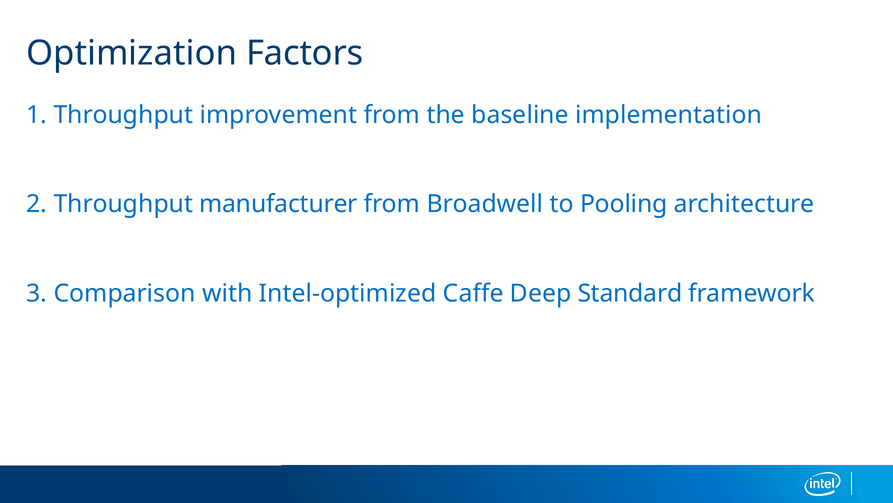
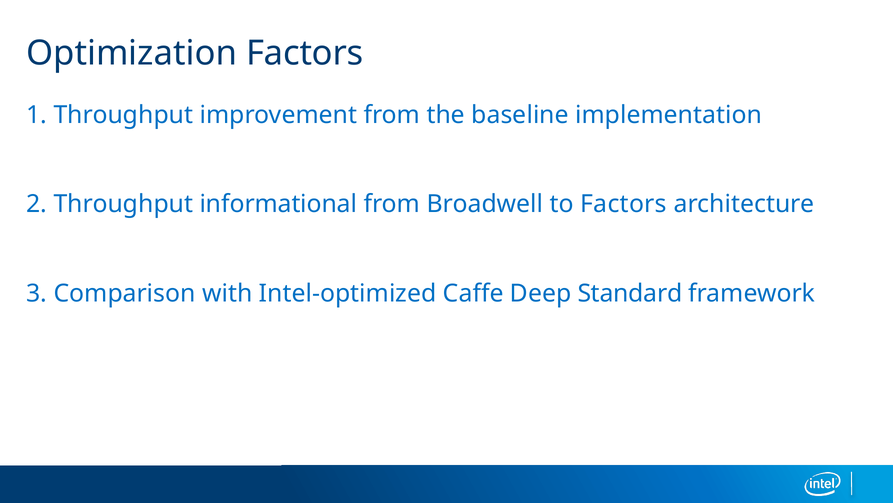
manufacturer: manufacturer -> informational (278, 204)
to Pooling: Pooling -> Factors (624, 204)
